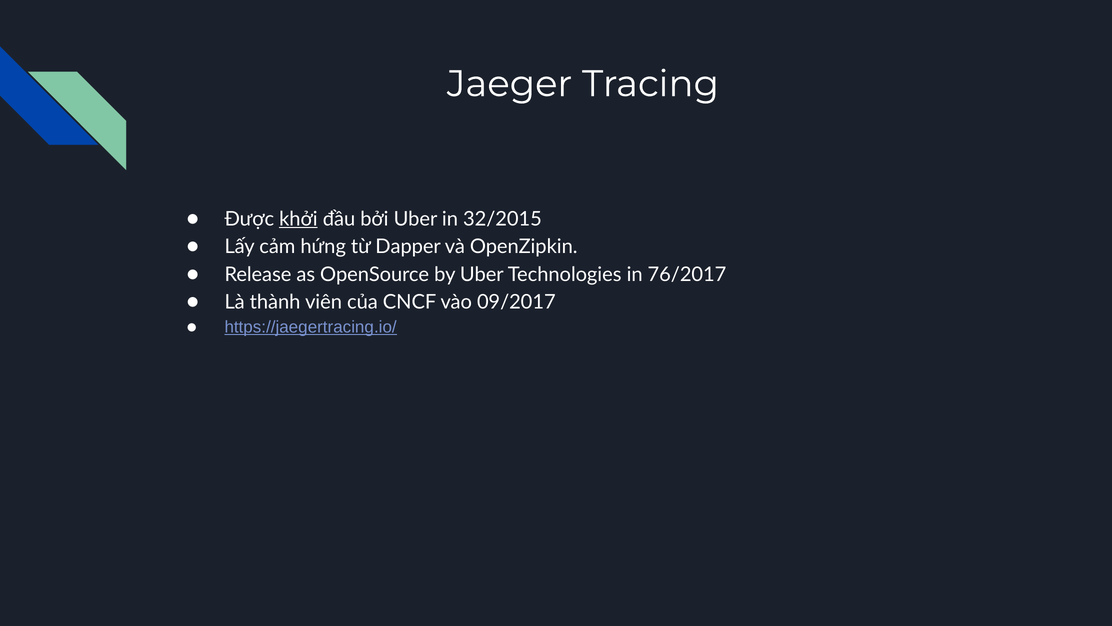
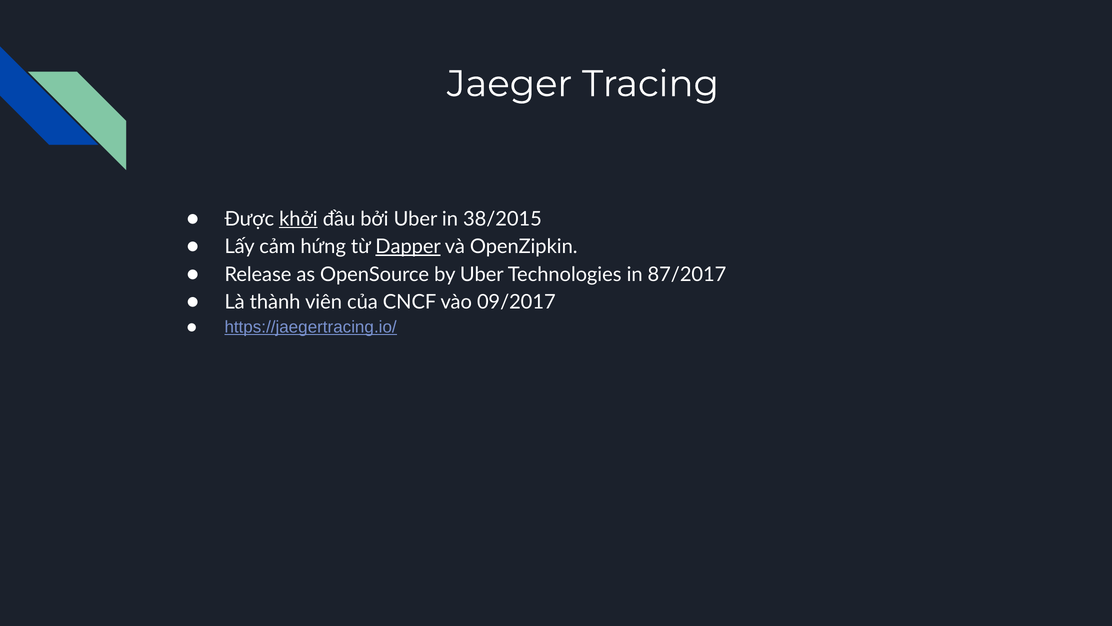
32/2015: 32/2015 -> 38/2015 (502, 219)
Dapper underline: none -> present (408, 247)
76/2017: 76/2017 -> 87/2017 (687, 274)
